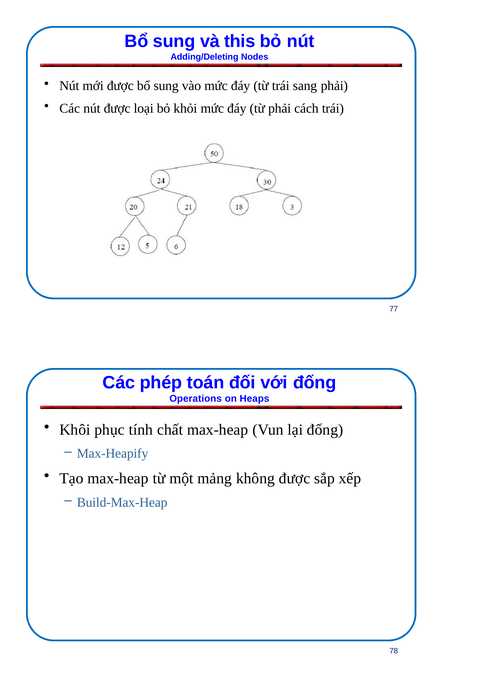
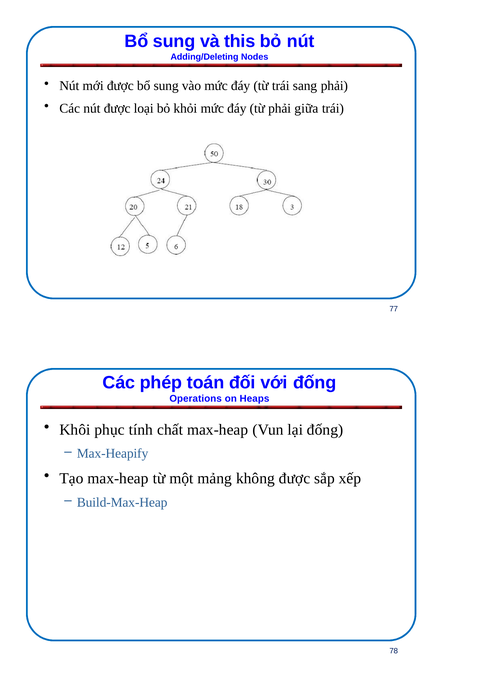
cách: cách -> giữa (306, 108)
